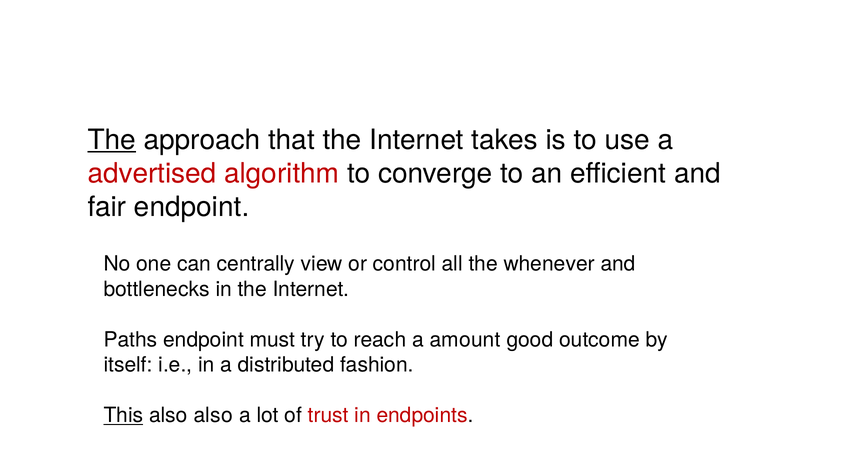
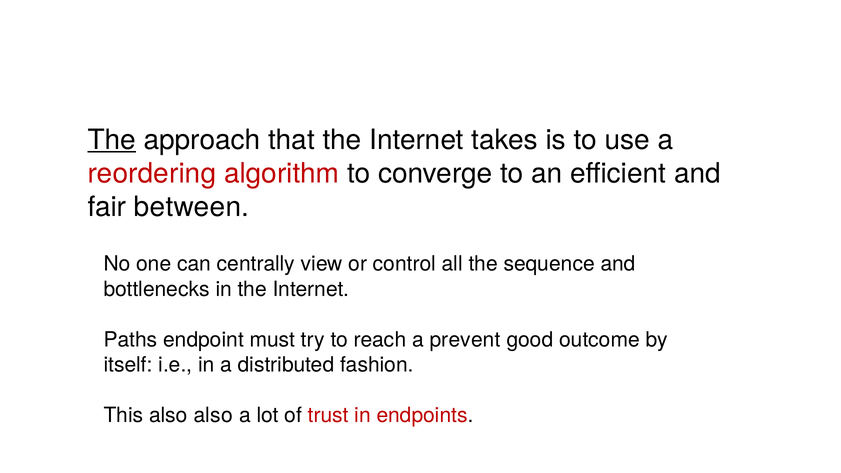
advertised: advertised -> reordering (152, 173)
fair endpoint: endpoint -> between (192, 207)
whenever: whenever -> sequence (549, 264)
amount: amount -> prevent (465, 340)
This underline: present -> none (123, 415)
